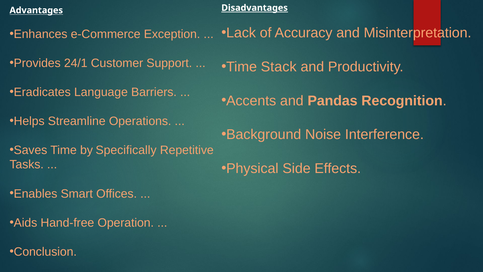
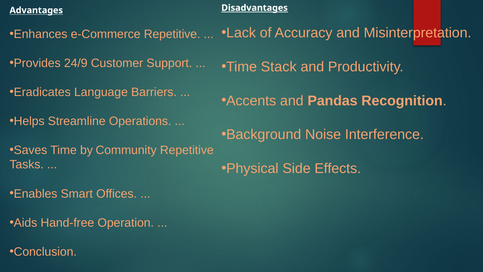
e-Commerce Exception: Exception -> Repetitive (172, 34)
24/1: 24/1 -> 24/9 (76, 63)
Specifically: Specifically -> Community (126, 150)
